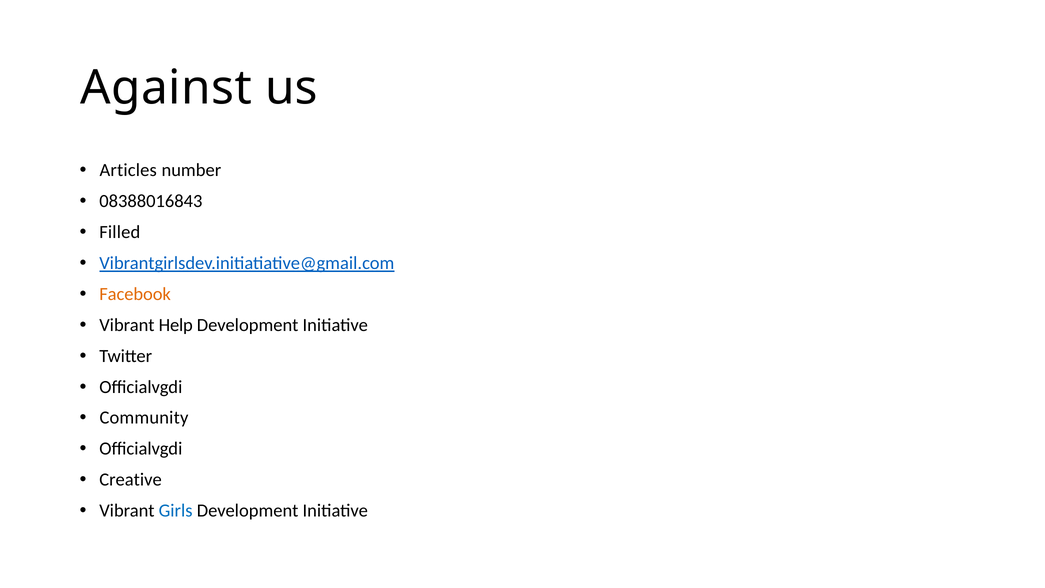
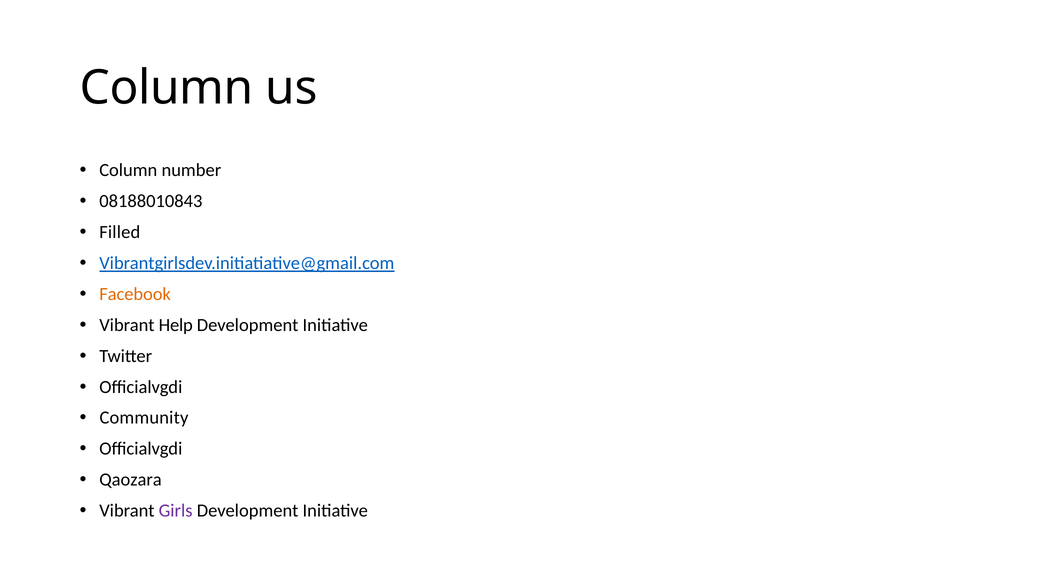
Against: Against -> Column (166, 88)
Articles: Articles -> Column (128, 170)
08388016843: 08388016843 -> 08188010843 (151, 201)
Creative: Creative -> Qaozara (131, 479)
Girls colour: blue -> purple (176, 510)
